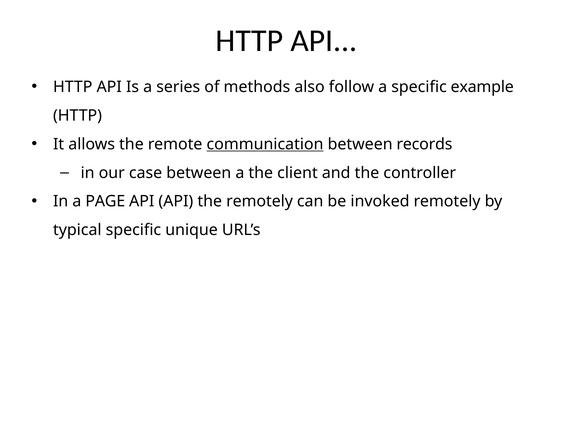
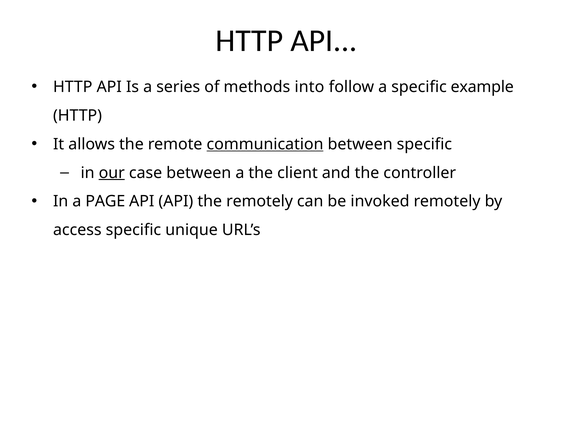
also: also -> into (309, 87)
between records: records -> specific (424, 144)
our underline: none -> present (112, 173)
typical: typical -> access (77, 230)
